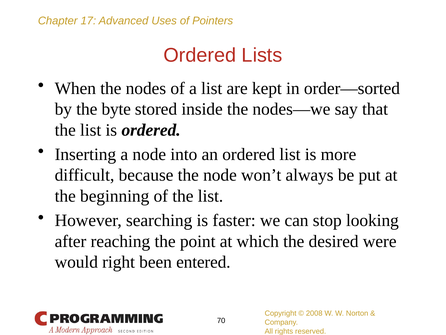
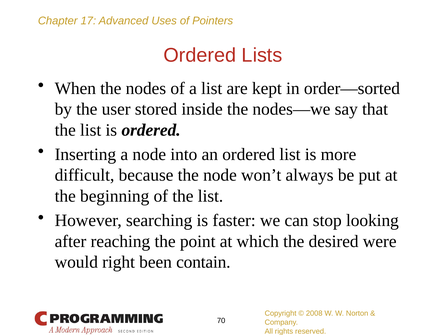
byte: byte -> user (116, 109)
entered: entered -> contain (203, 262)
